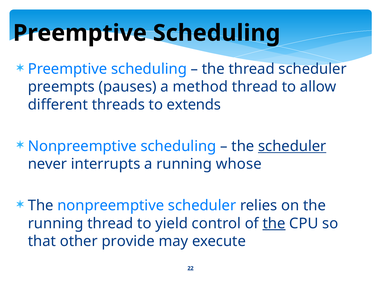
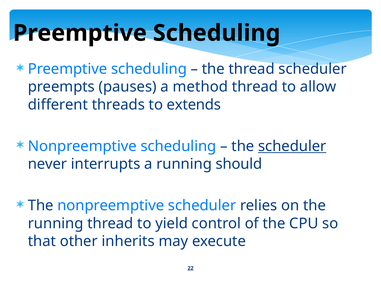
whose: whose -> should (239, 164)
the underline: present -> none (274, 223)
provide: provide -> inherits (128, 241)
